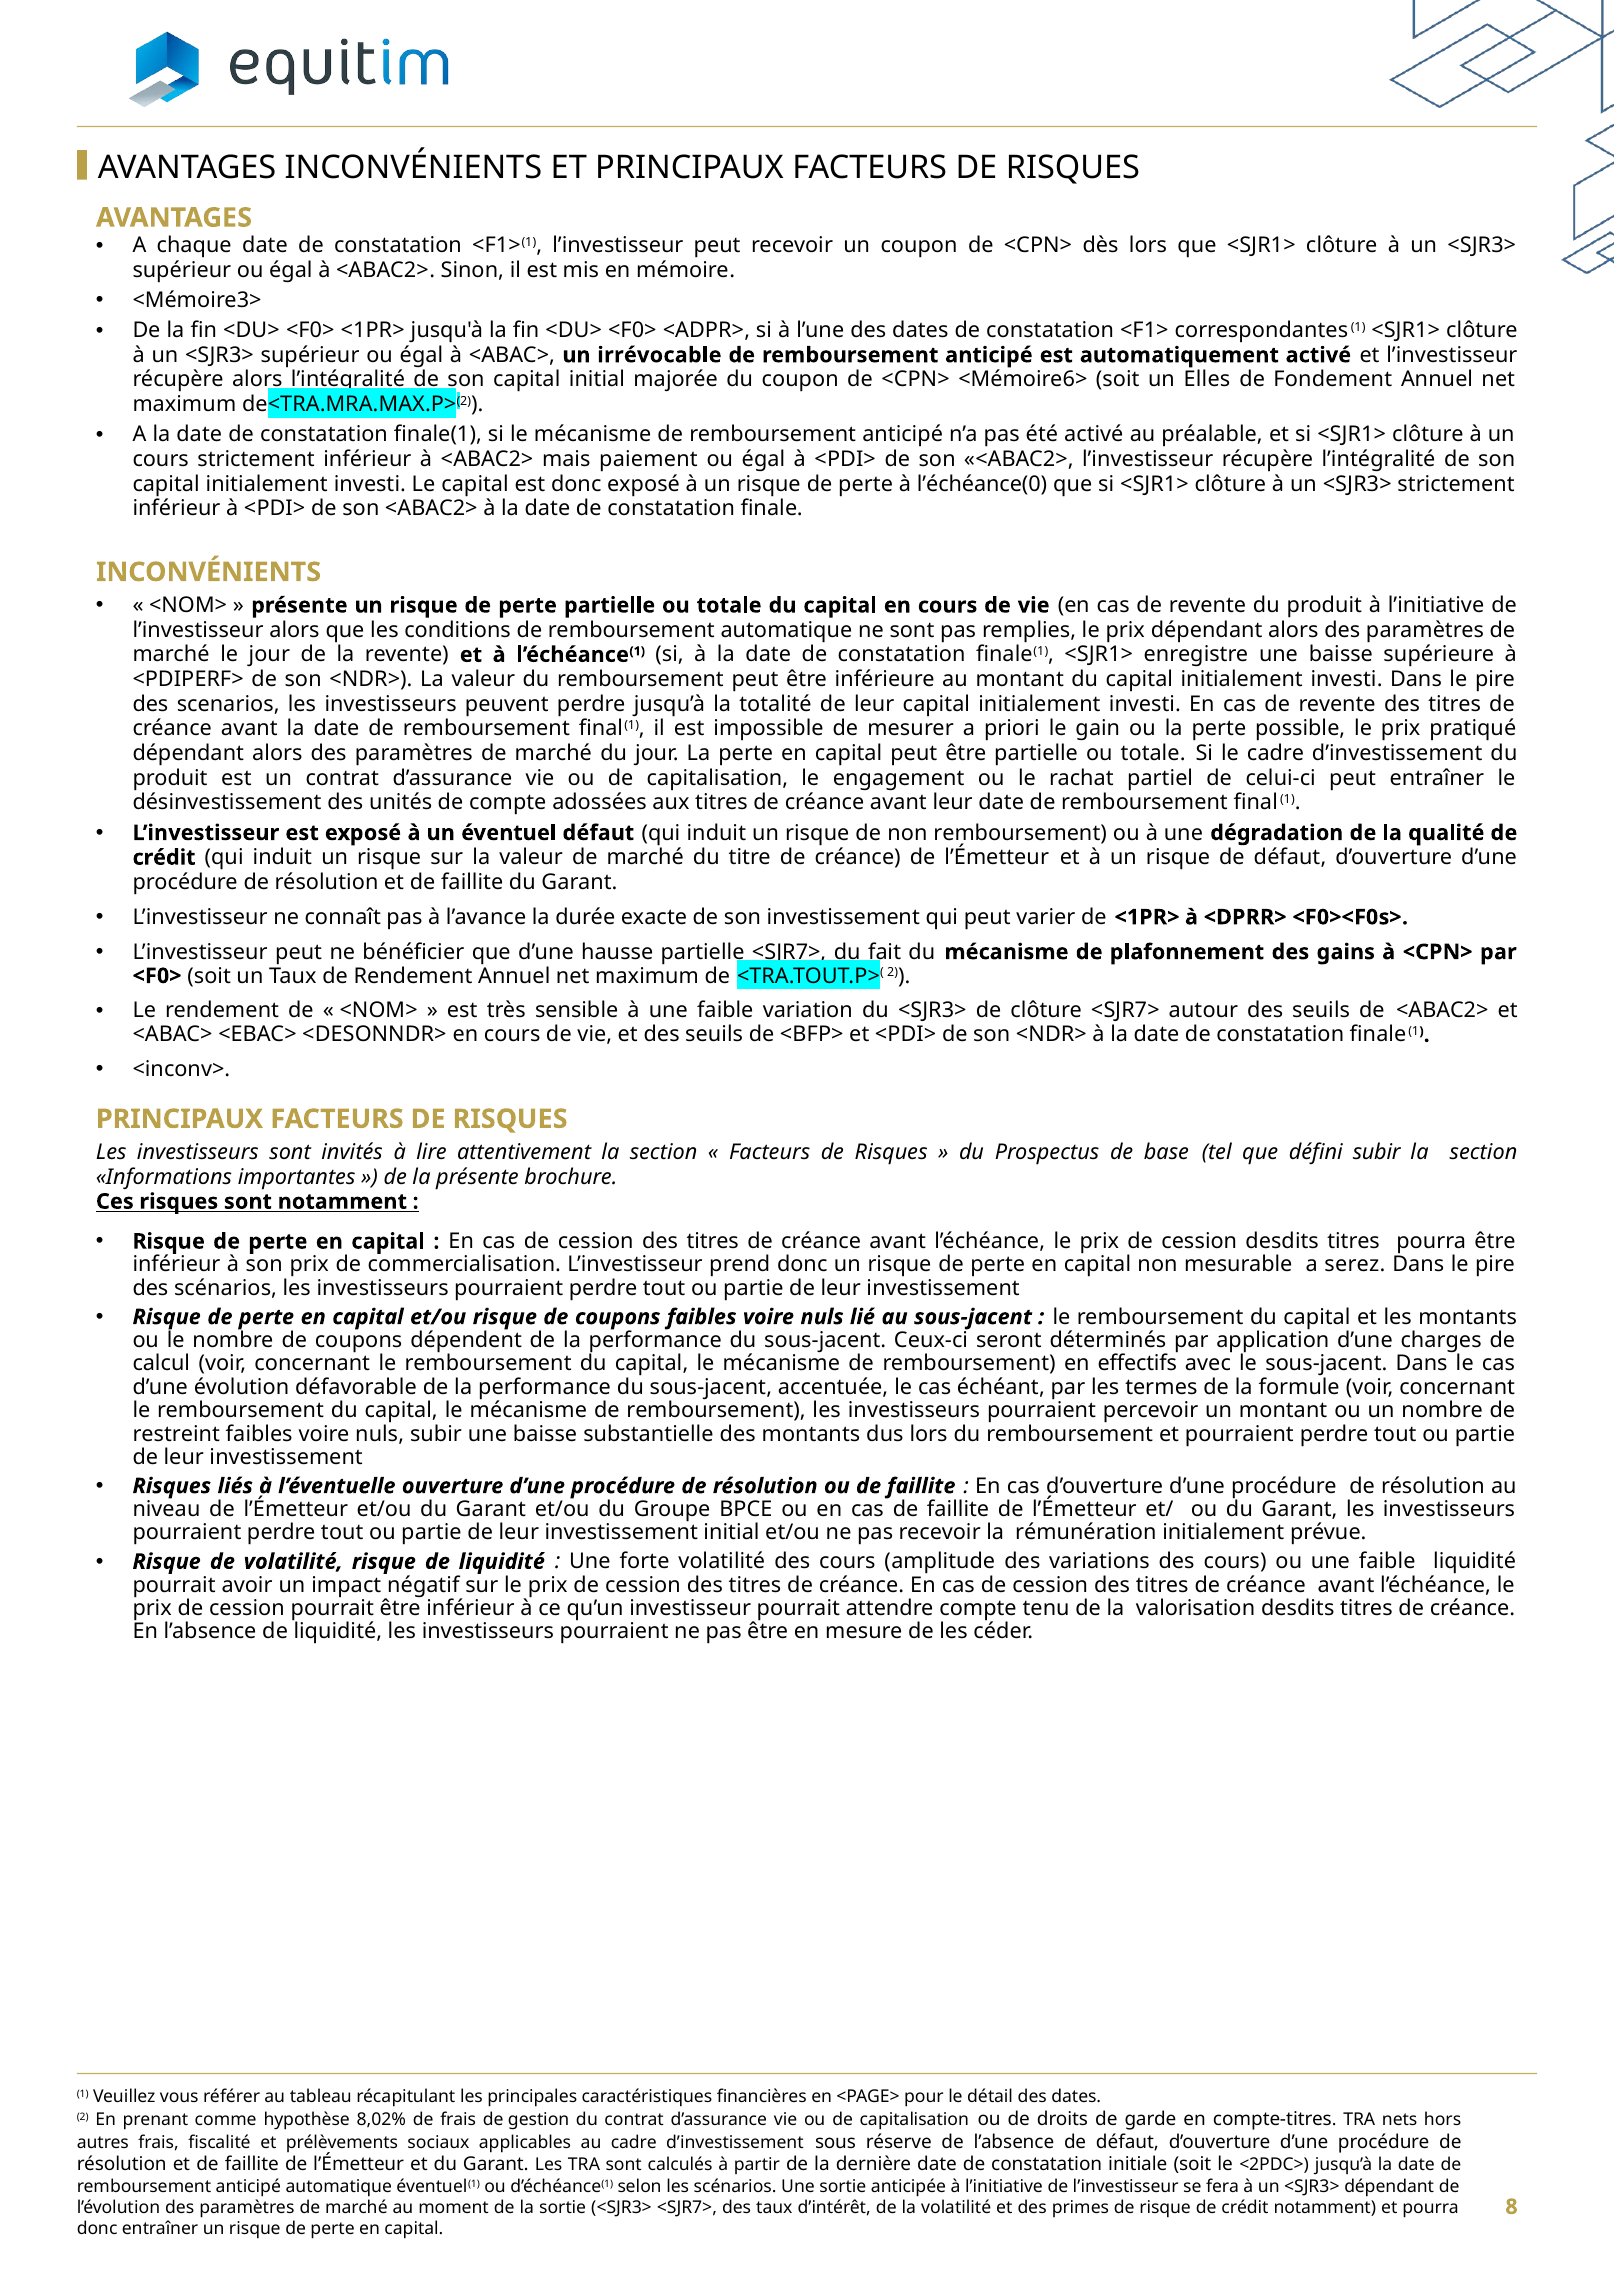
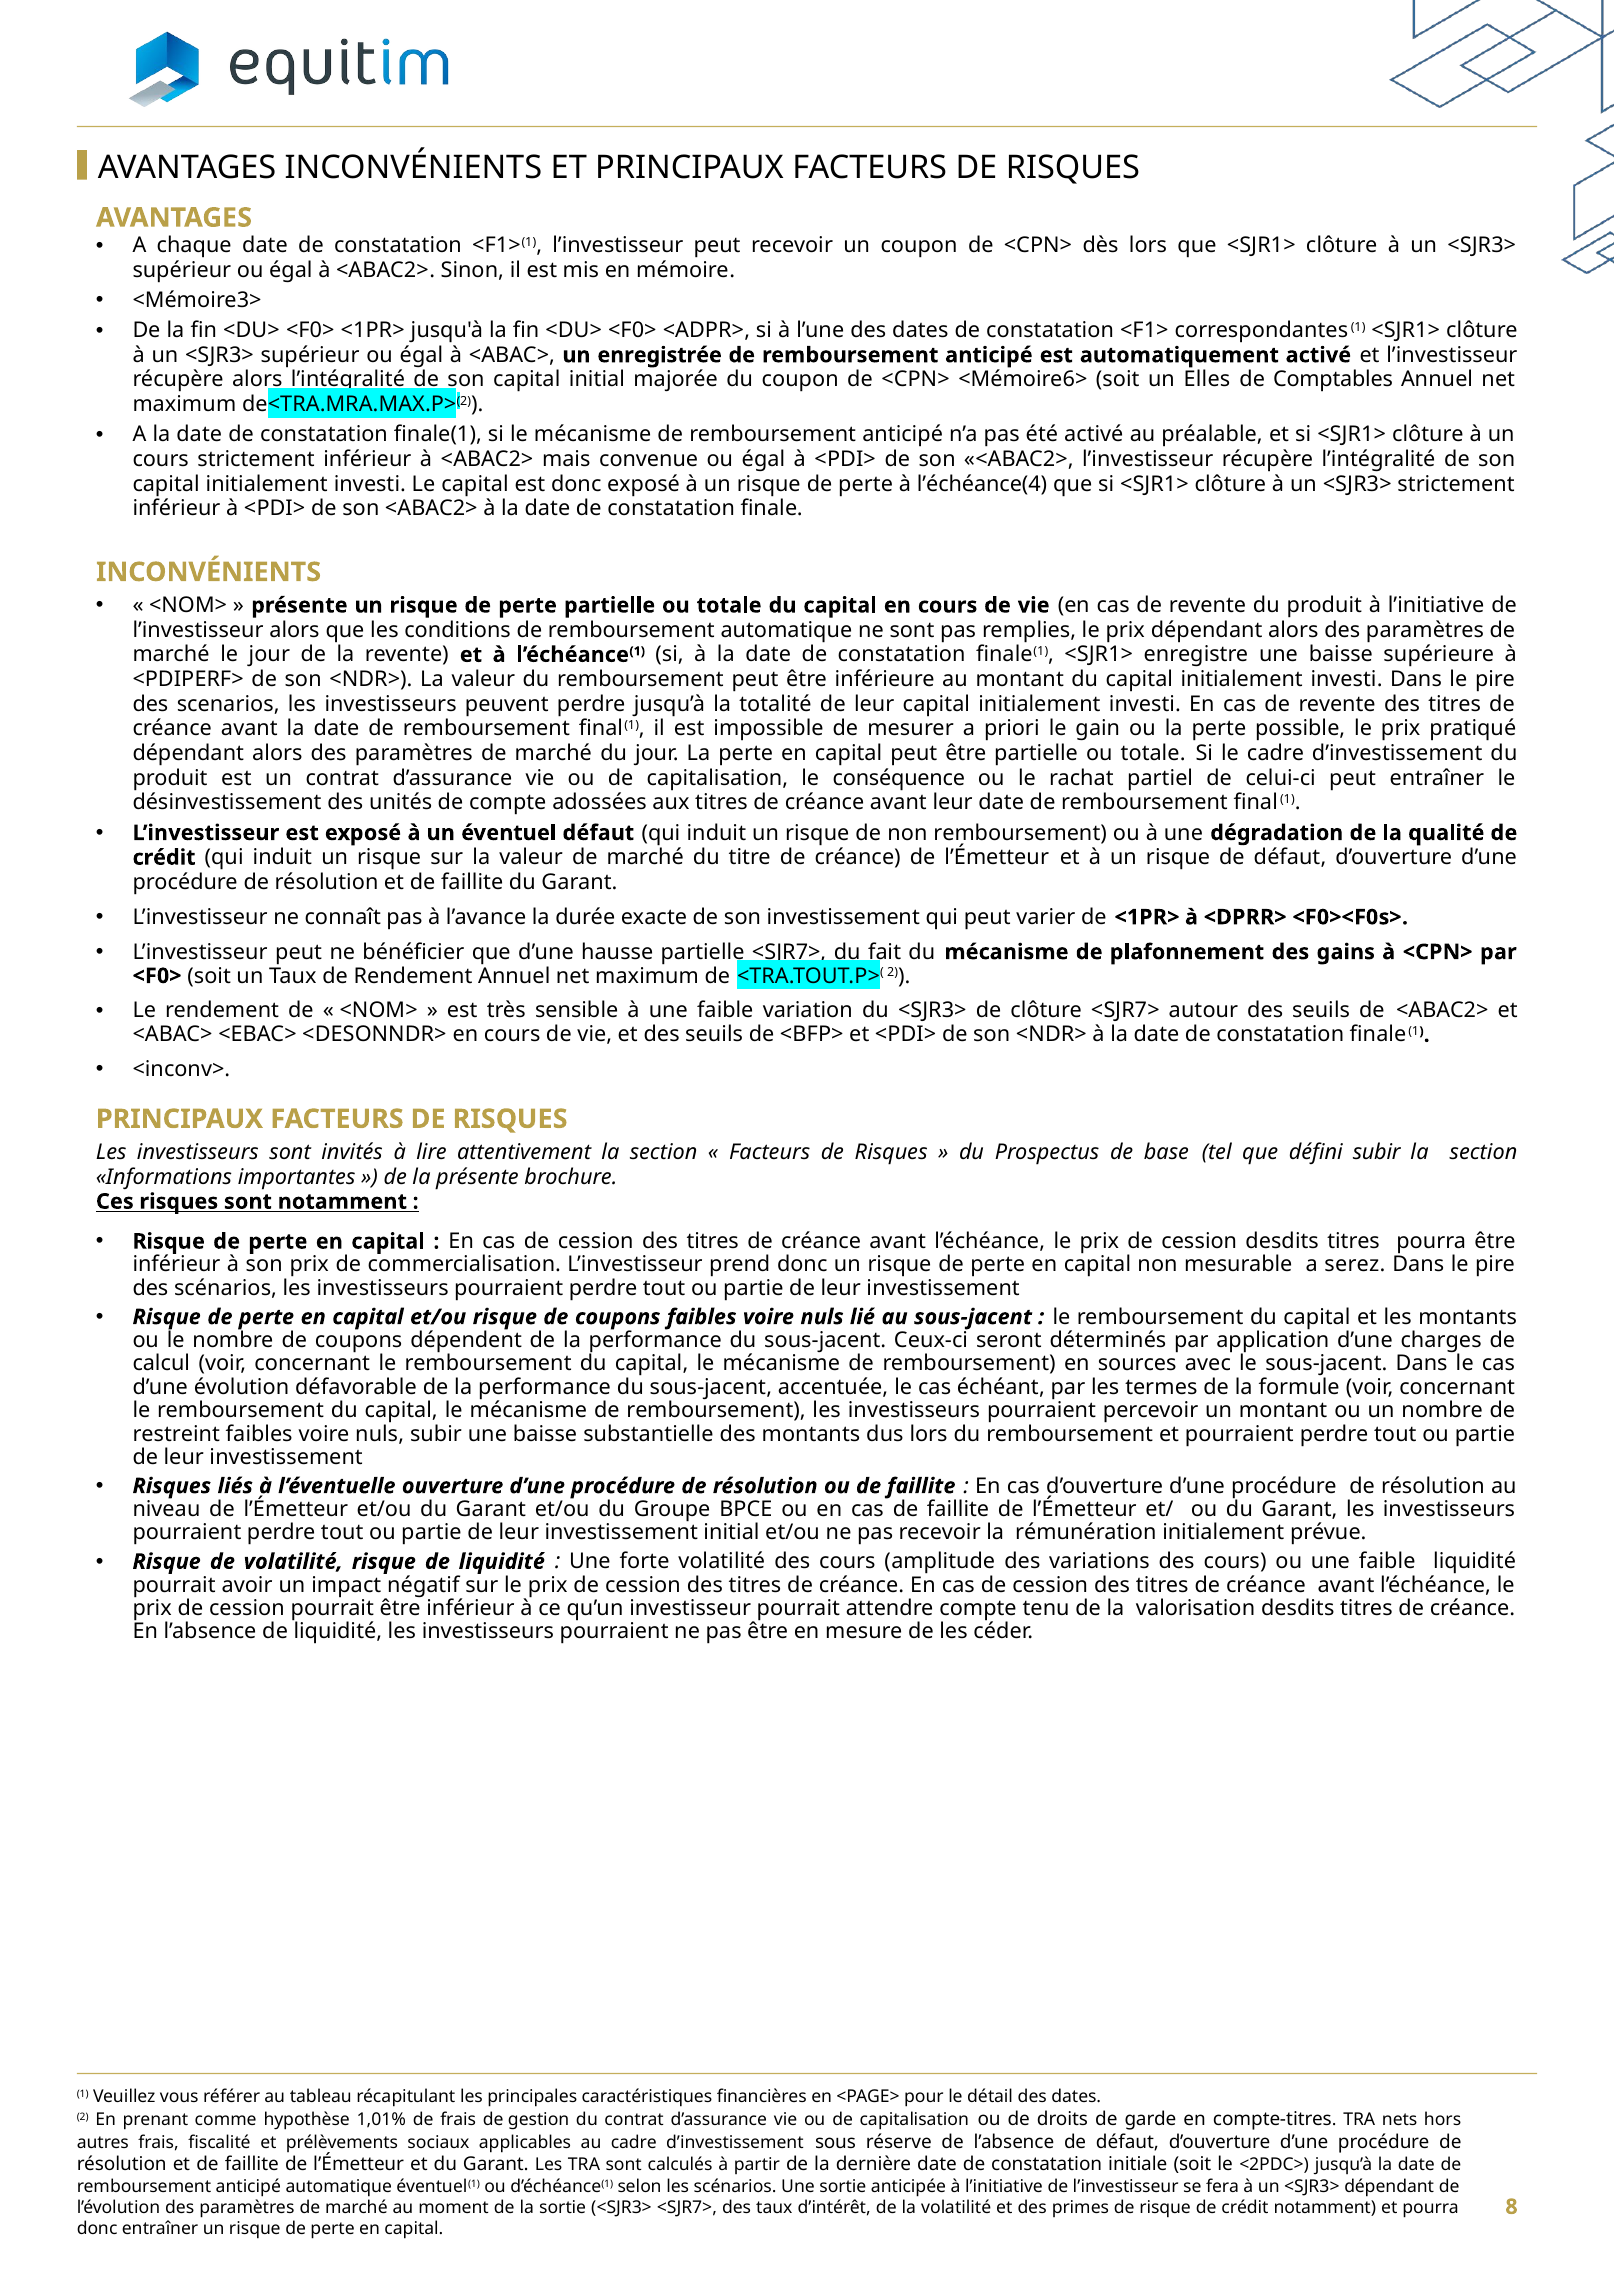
irrévocable: irrévocable -> enregistrée (660, 355)
Fondement: Fondement -> Comptables (1333, 380)
paiement: paiement -> convenue (649, 459)
l’échéance(0: l’échéance(0 -> l’échéance(4 (982, 484)
engagement: engagement -> conséquence (899, 778)
effectifs: effectifs -> sources (1137, 1364)
8,02%: 8,02% -> 1,01% (381, 2119)
